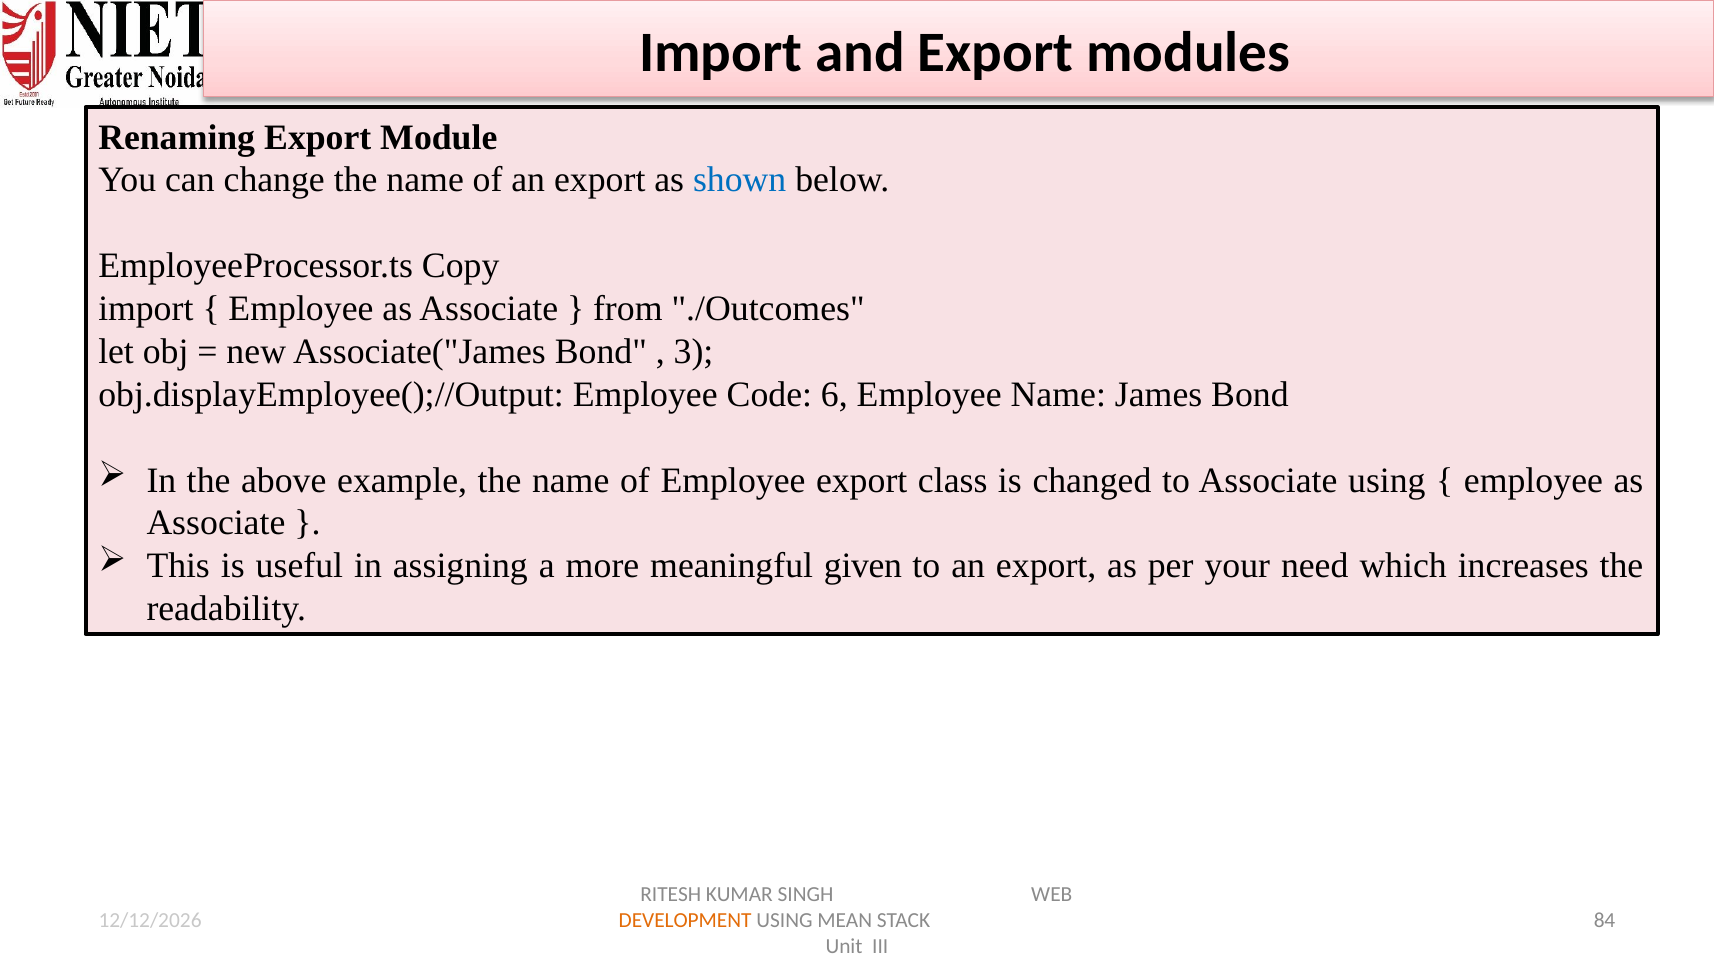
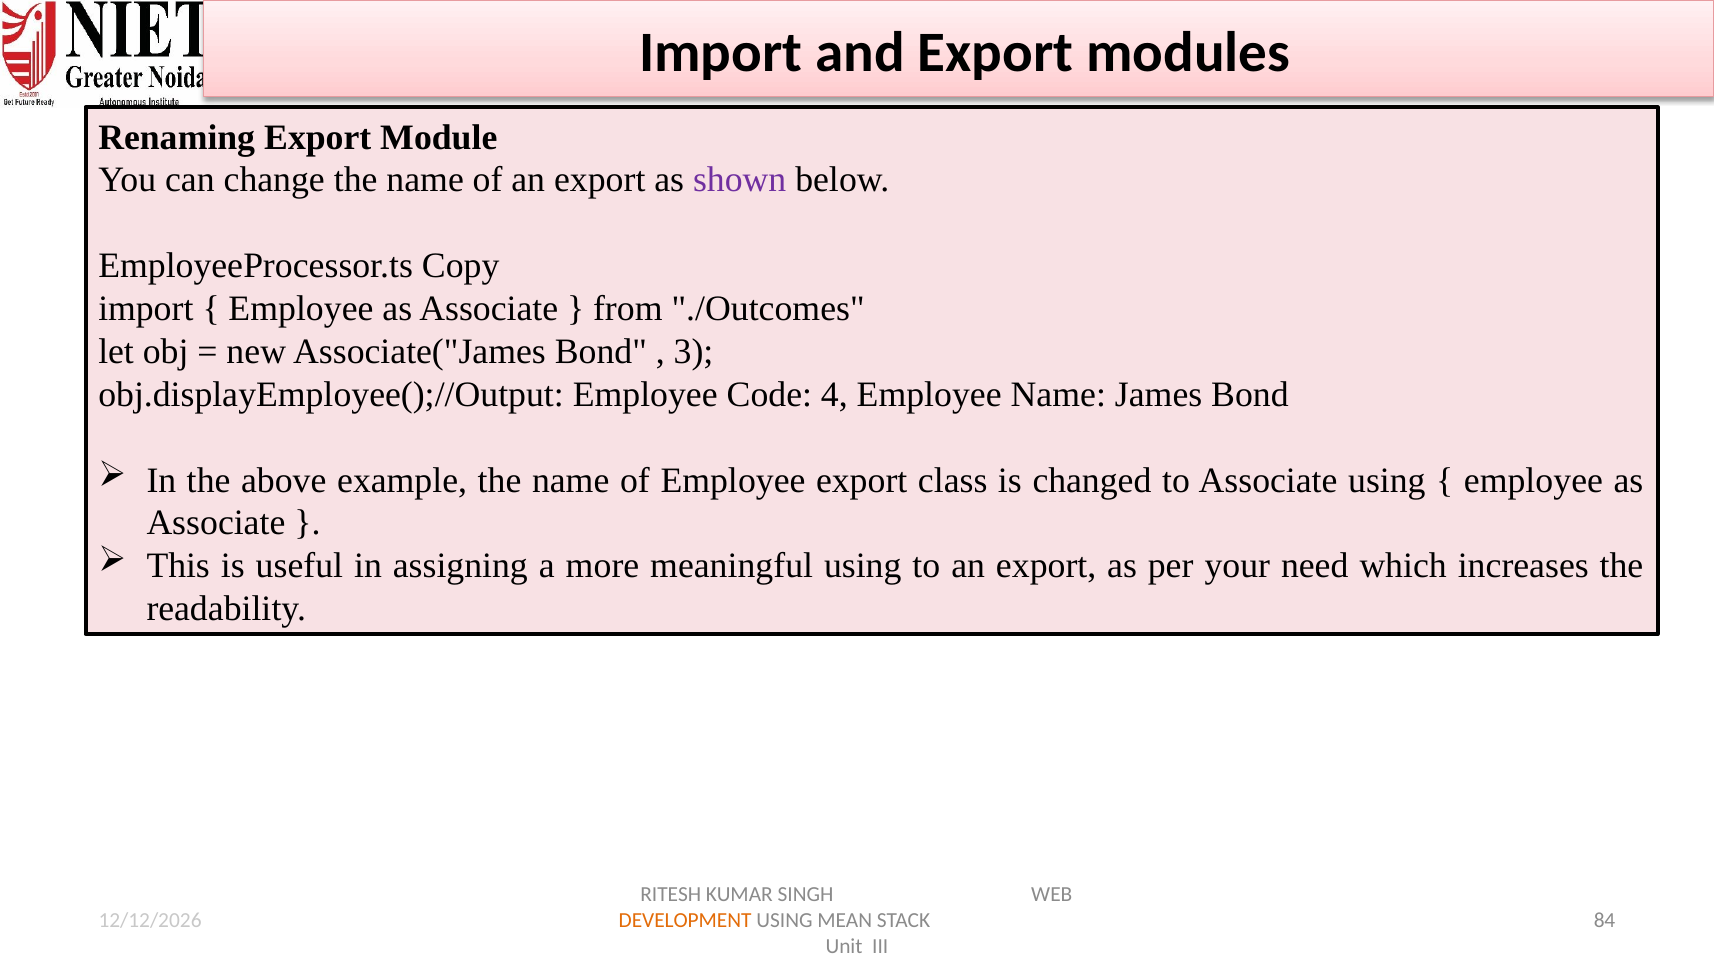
shown colour: blue -> purple (740, 180)
6: 6 -> 4 (834, 395)
meaningful given: given -> using (863, 566)
